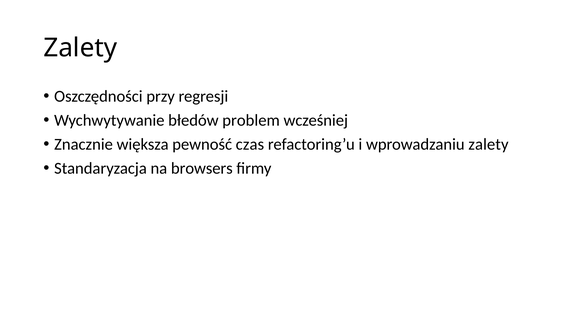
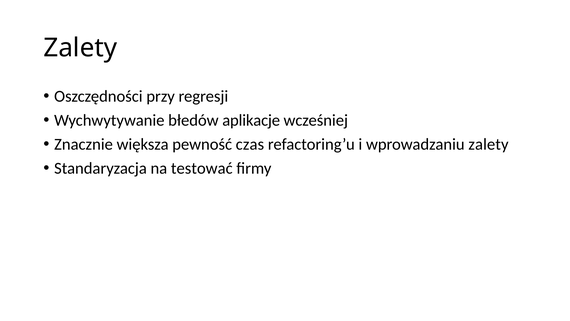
problem: problem -> aplikacje (251, 120)
browsers: browsers -> testować (202, 168)
